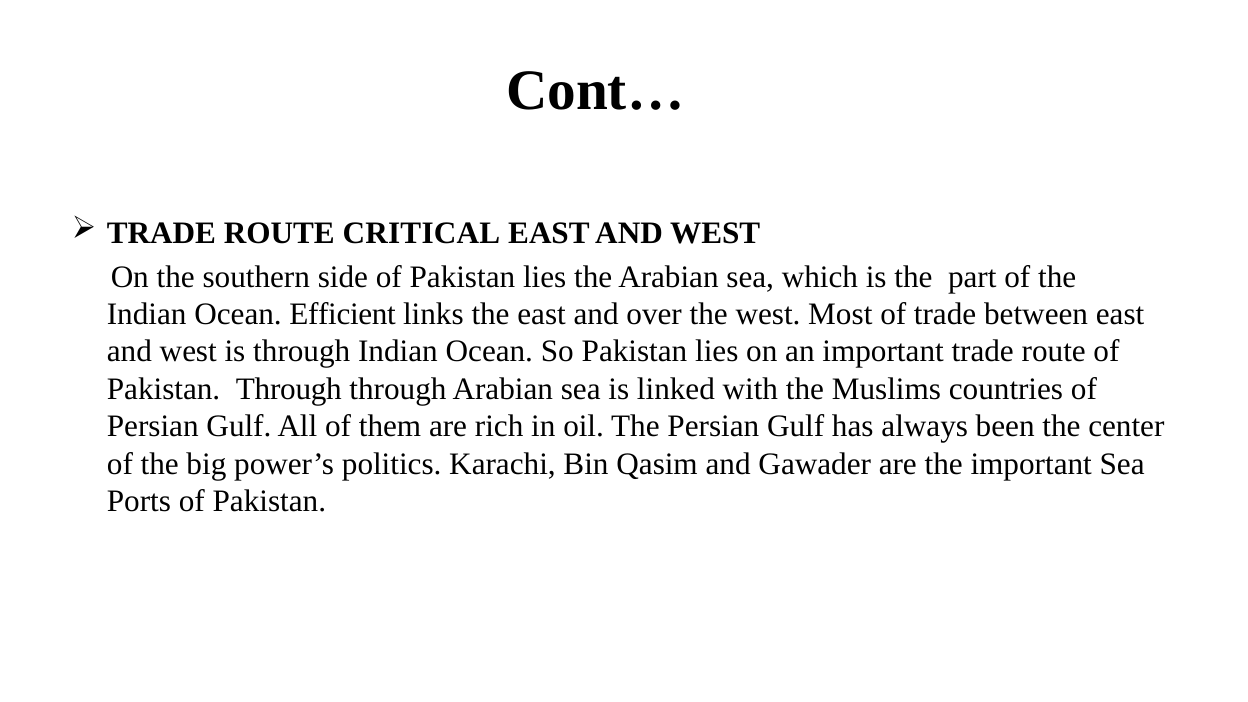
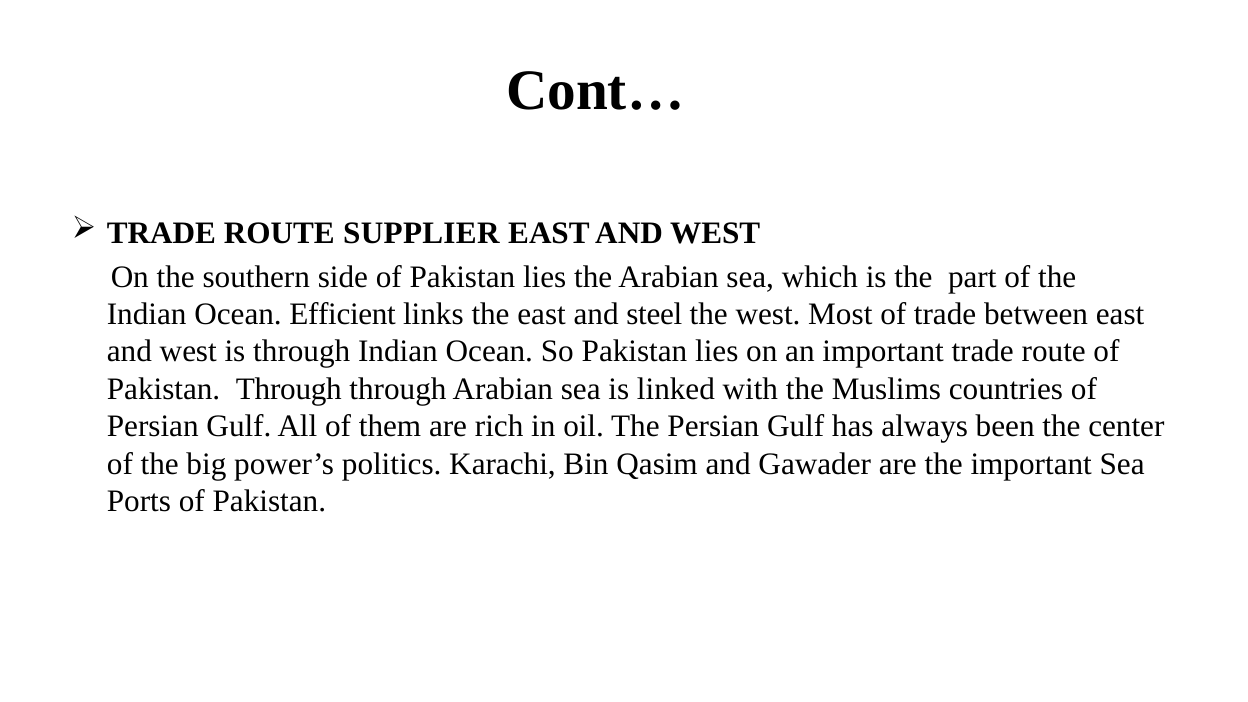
CRITICAL: CRITICAL -> SUPPLIER (421, 233)
over: over -> steel (654, 314)
